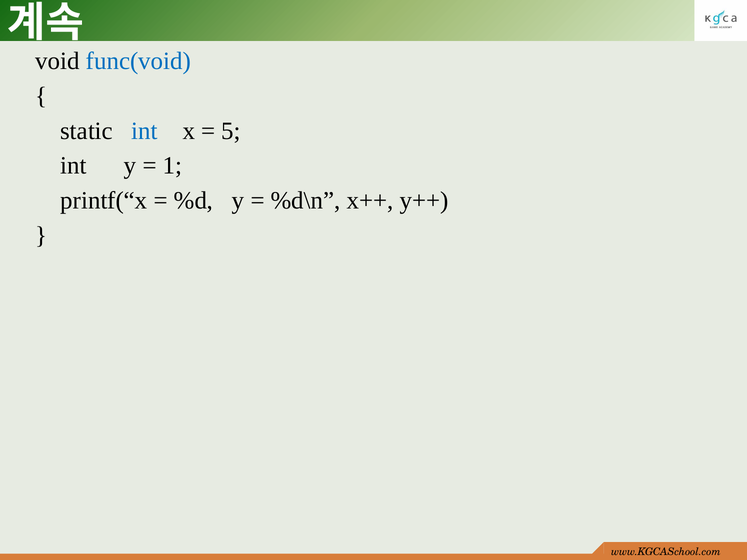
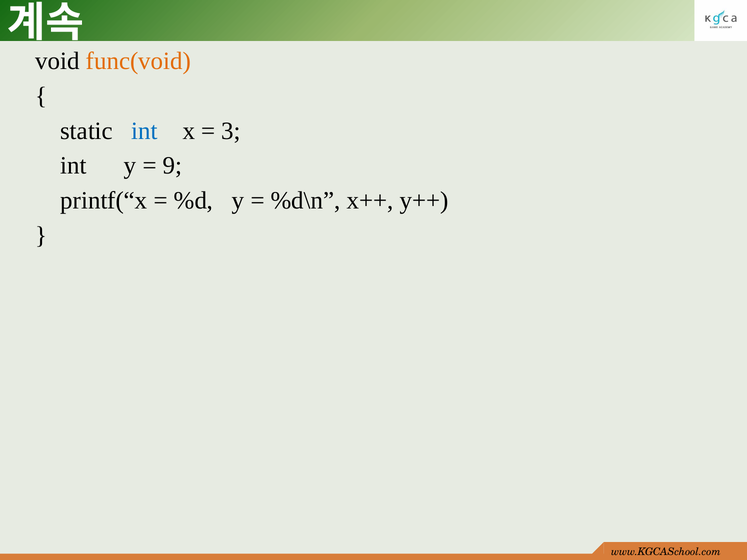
func(void colour: blue -> orange (138, 61)
5: 5 -> 3 (231, 131)
1: 1 -> 9 (172, 166)
